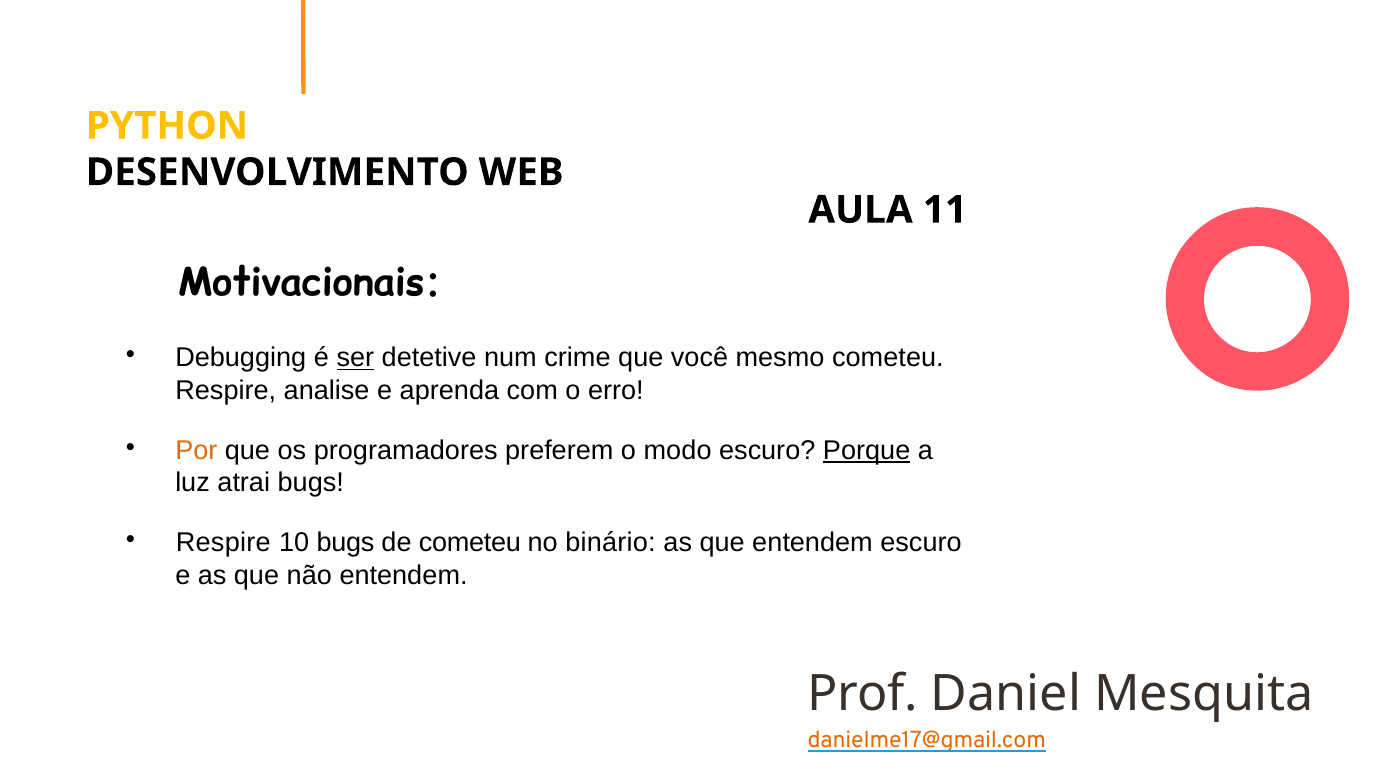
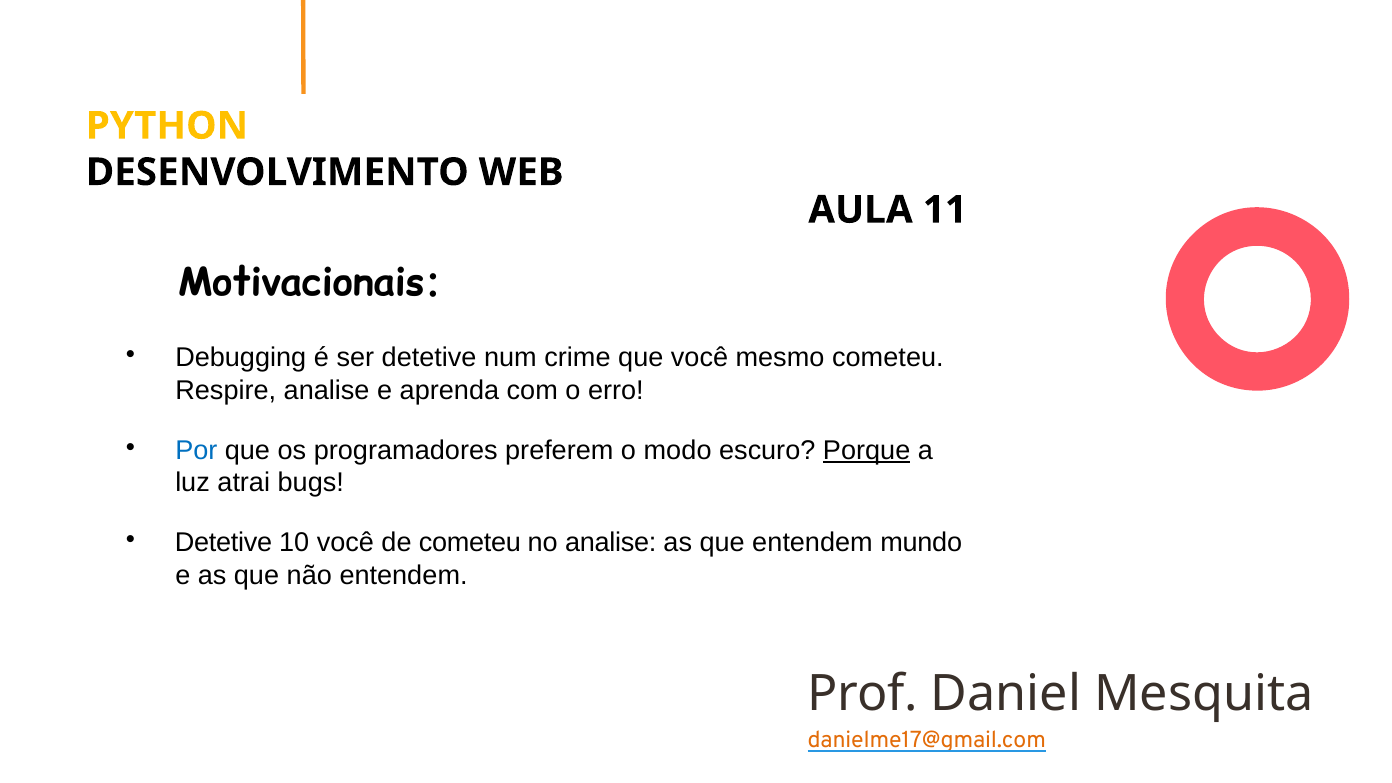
ser underline: present -> none (355, 358)
Por colour: orange -> blue (196, 450)
Respire: Respire -> Detetive (224, 543)
10 bugs: bugs -> você (345, 543)
no binário: binário -> analise (611, 543)
entendem escuro: escuro -> mundo (921, 543)
